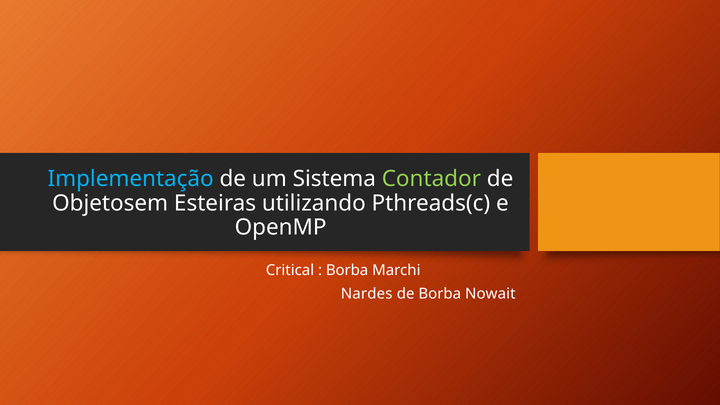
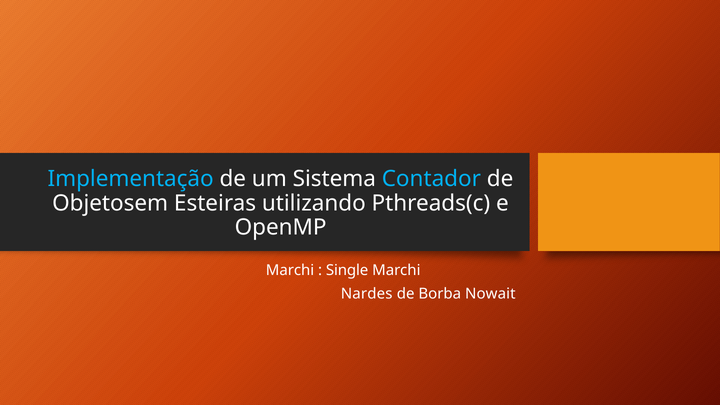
Contador colour: light green -> light blue (431, 179)
Critical: Critical -> Marchi (290, 270)
Borba: Borba -> Single (347, 270)
